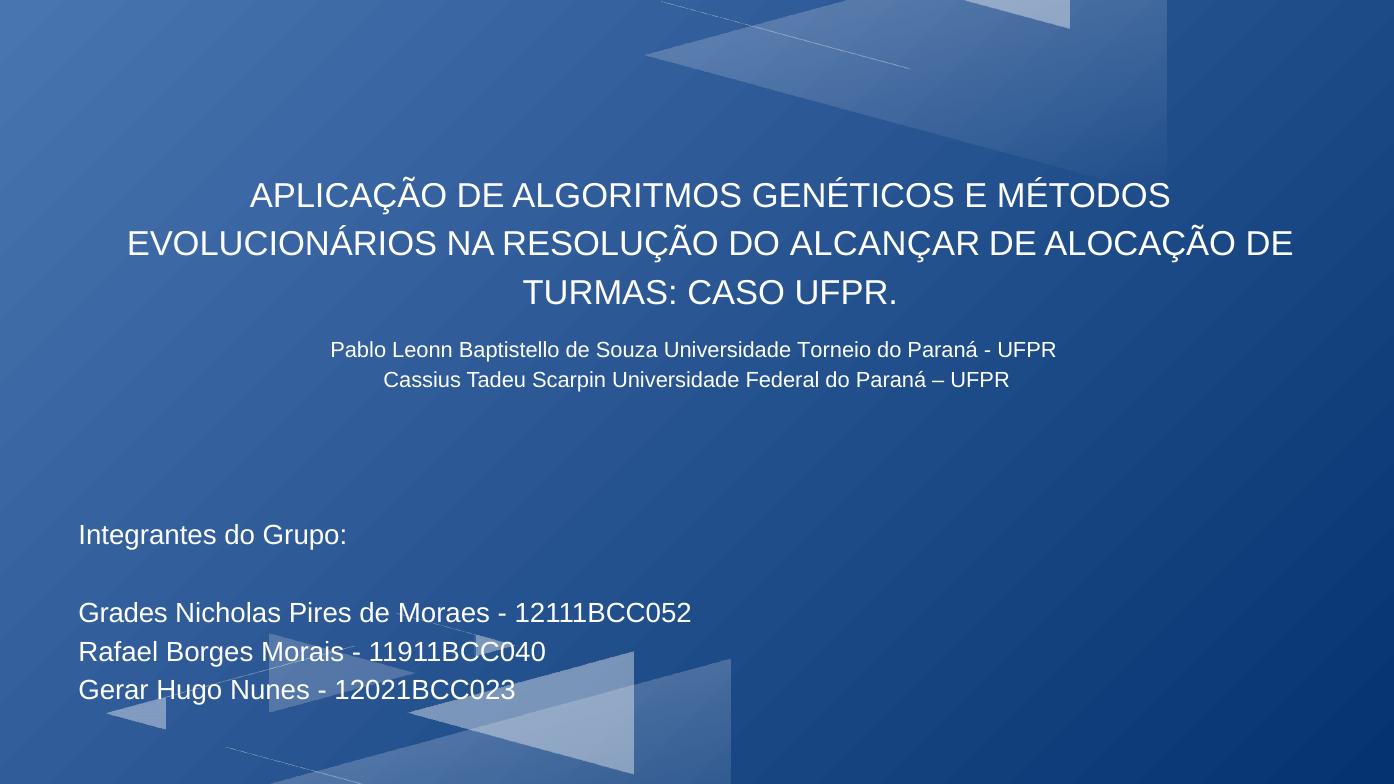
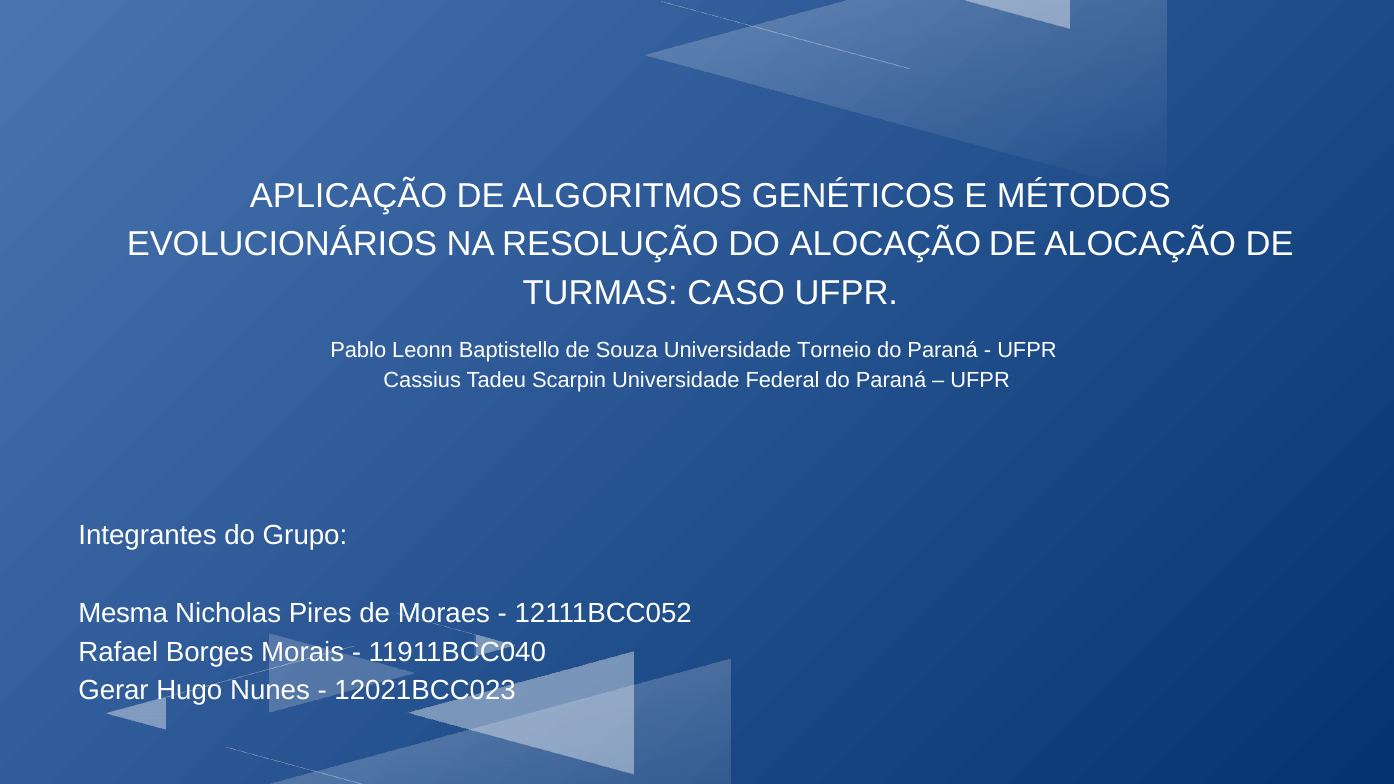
DO ALCANÇAR: ALCANÇAR -> ALOCAÇÃO (885, 245)
Grades: Grades -> Mesma (123, 613)
